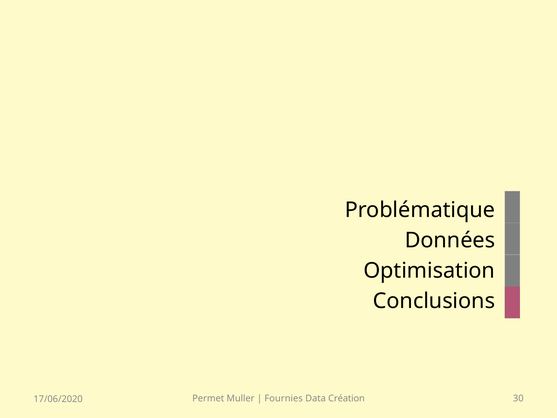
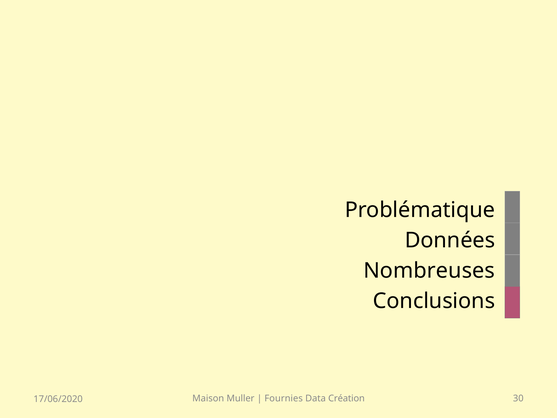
Optimisation: Optimisation -> Nombreuses (429, 270)
Permet: Permet -> Maison (208, 398)
